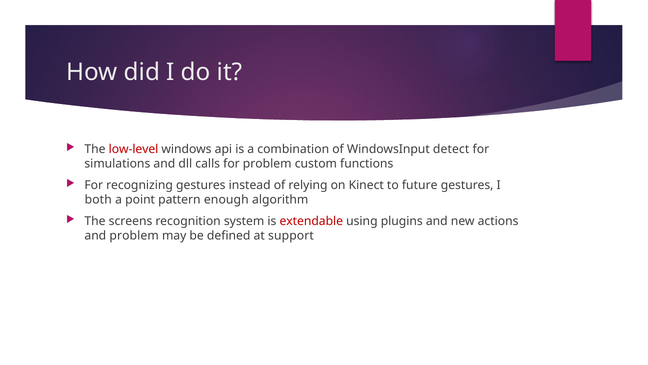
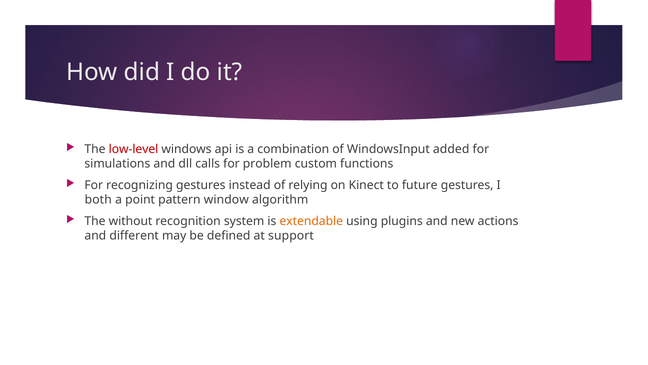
detect: detect -> added (451, 149)
enough: enough -> window (226, 199)
screens: screens -> without (131, 221)
extendable colour: red -> orange (311, 221)
and problem: problem -> different (134, 235)
